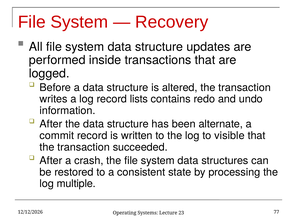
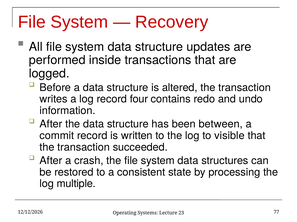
lists: lists -> four (139, 99)
alternate: alternate -> between (221, 124)
